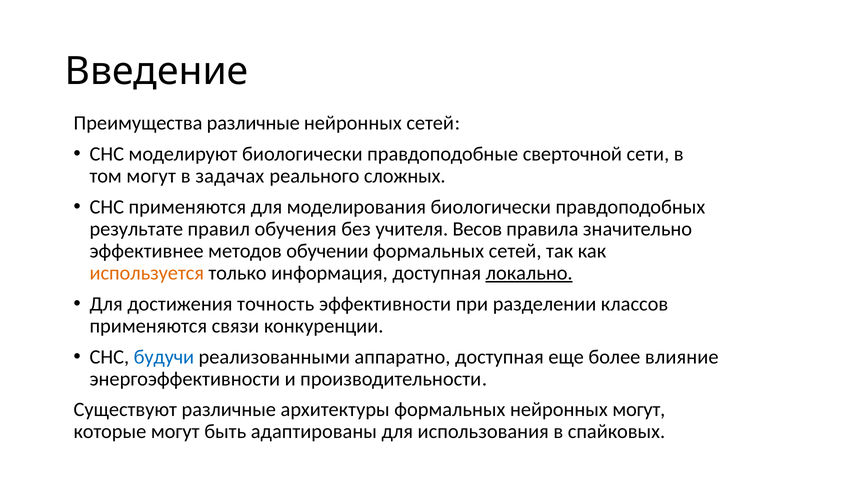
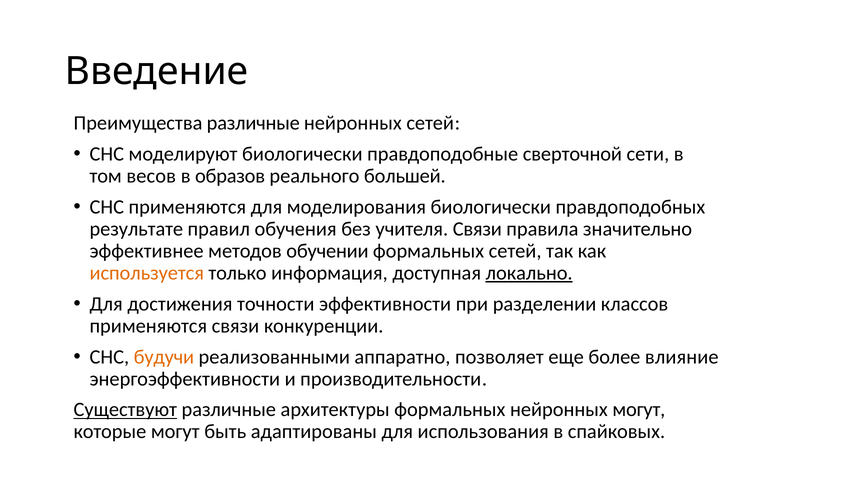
том могут: могут -> весов (151, 176)
задачах: задачах -> образов (230, 176)
сложных: сложных -> большей (405, 176)
учителя Весов: Весов -> Связи (477, 229)
точность: точность -> точности (276, 304)
будучи colour: blue -> orange (164, 357)
аппаратно доступная: доступная -> позволяет (499, 357)
Существуют underline: none -> present (125, 410)
